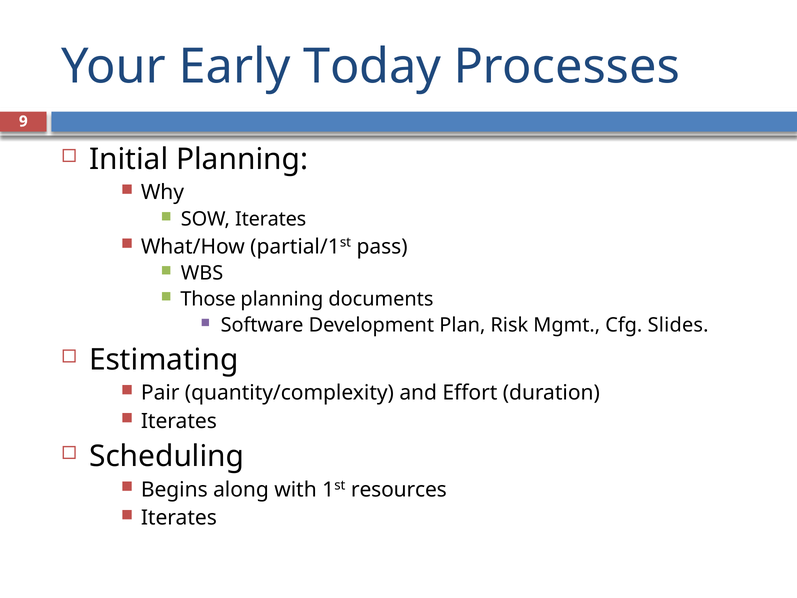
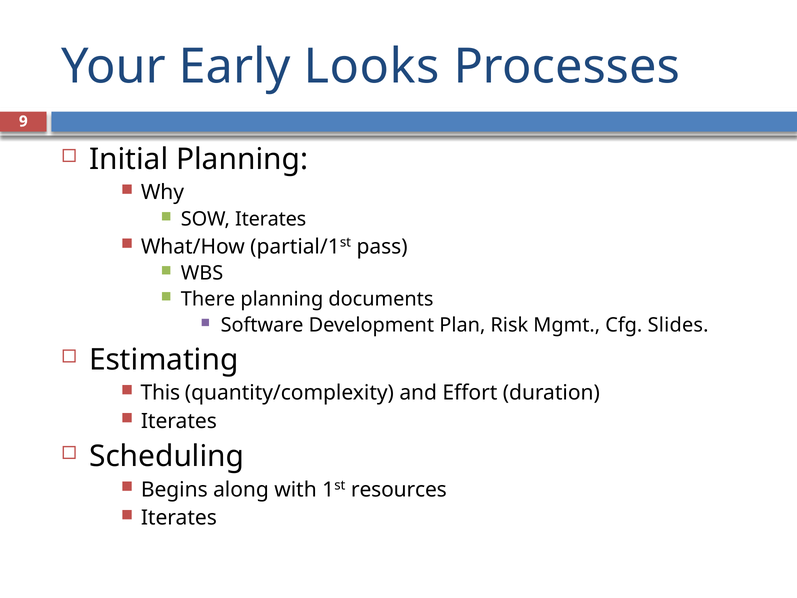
Today: Today -> Looks (372, 66)
Those: Those -> There (208, 299)
Pair: Pair -> This (160, 393)
